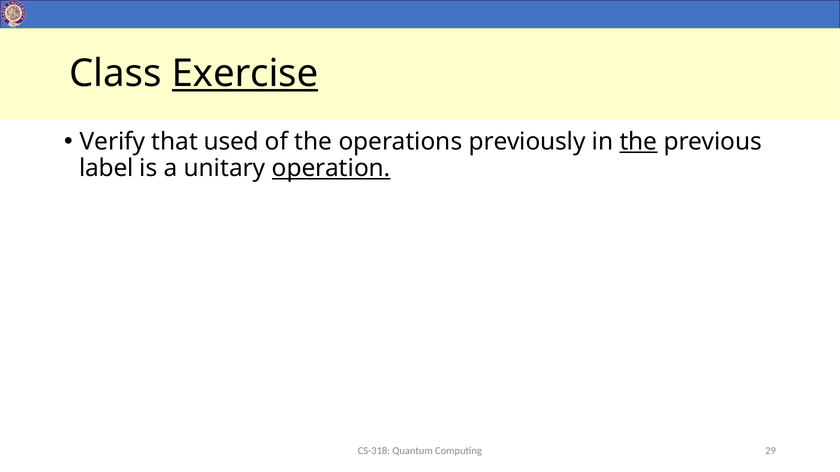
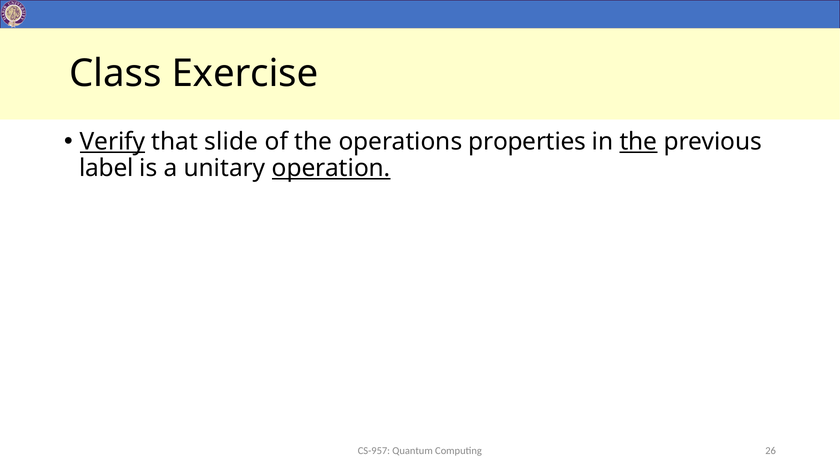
Exercise underline: present -> none (245, 74)
Verify underline: none -> present (112, 142)
used: used -> slide (231, 142)
previously: previously -> properties (527, 142)
CS-318: CS-318 -> CS-957 (374, 451)
29: 29 -> 26 (771, 451)
